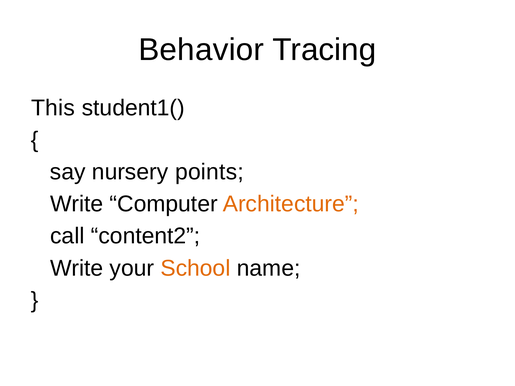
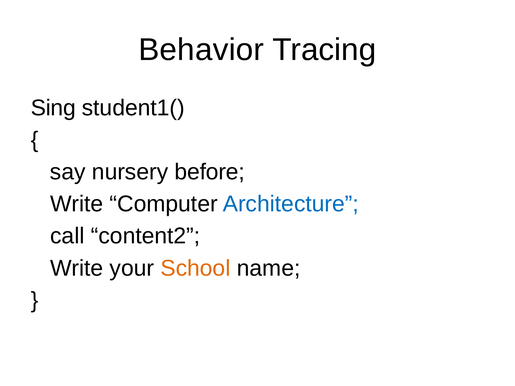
This: This -> Sing (53, 108)
points: points -> before (210, 172)
Architecture colour: orange -> blue (291, 204)
